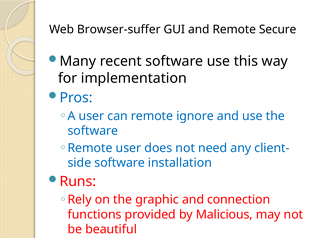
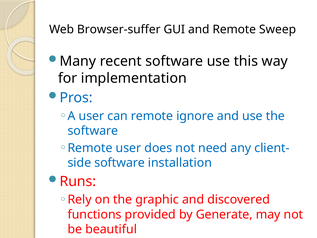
Secure: Secure -> Sweep (278, 29)
connection: connection -> discovered (239, 199)
Malicious: Malicious -> Generate (224, 214)
